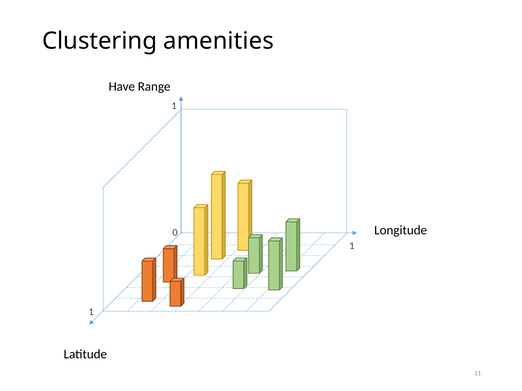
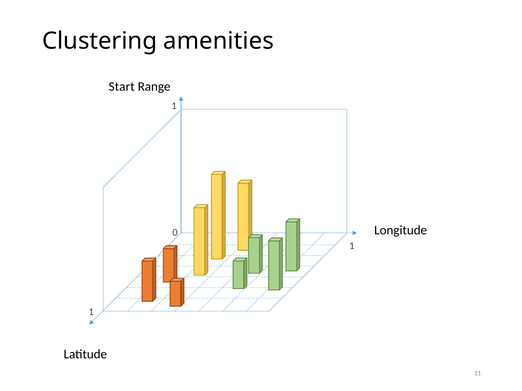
Have: Have -> Start (122, 87)
